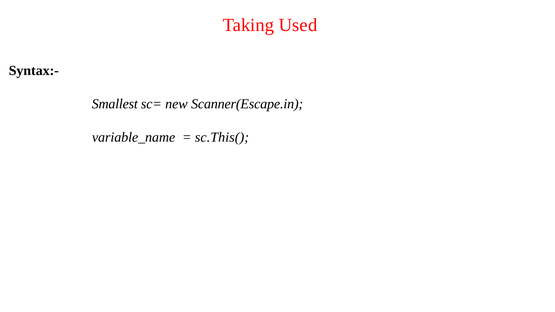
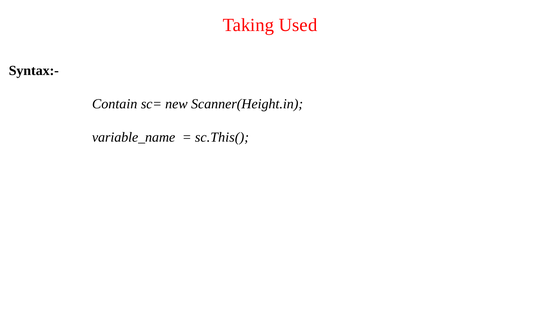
Smallest: Smallest -> Contain (115, 104)
Scanner(Escape.in: Scanner(Escape.in -> Scanner(Height.in (247, 104)
